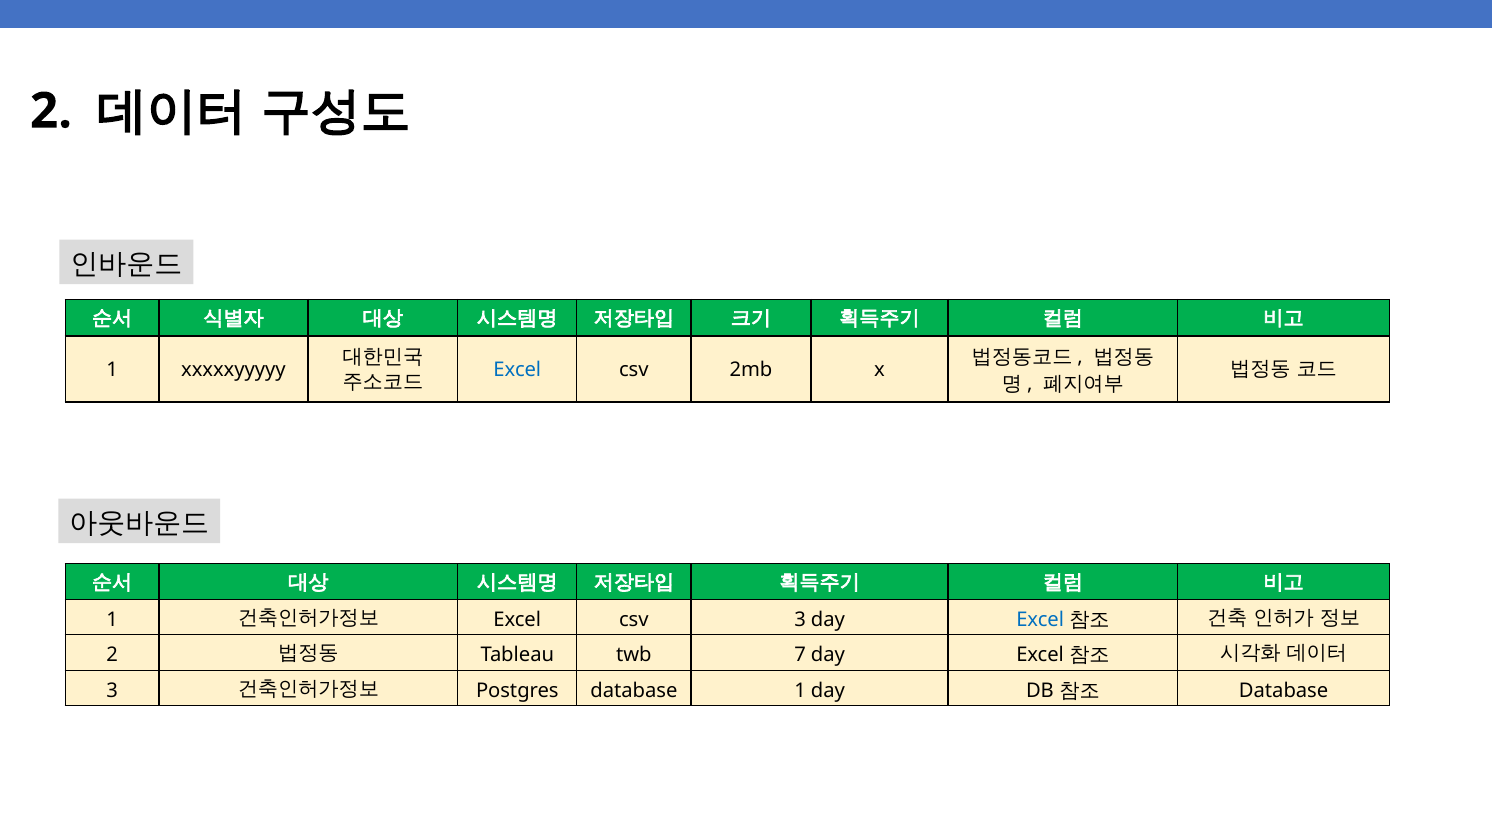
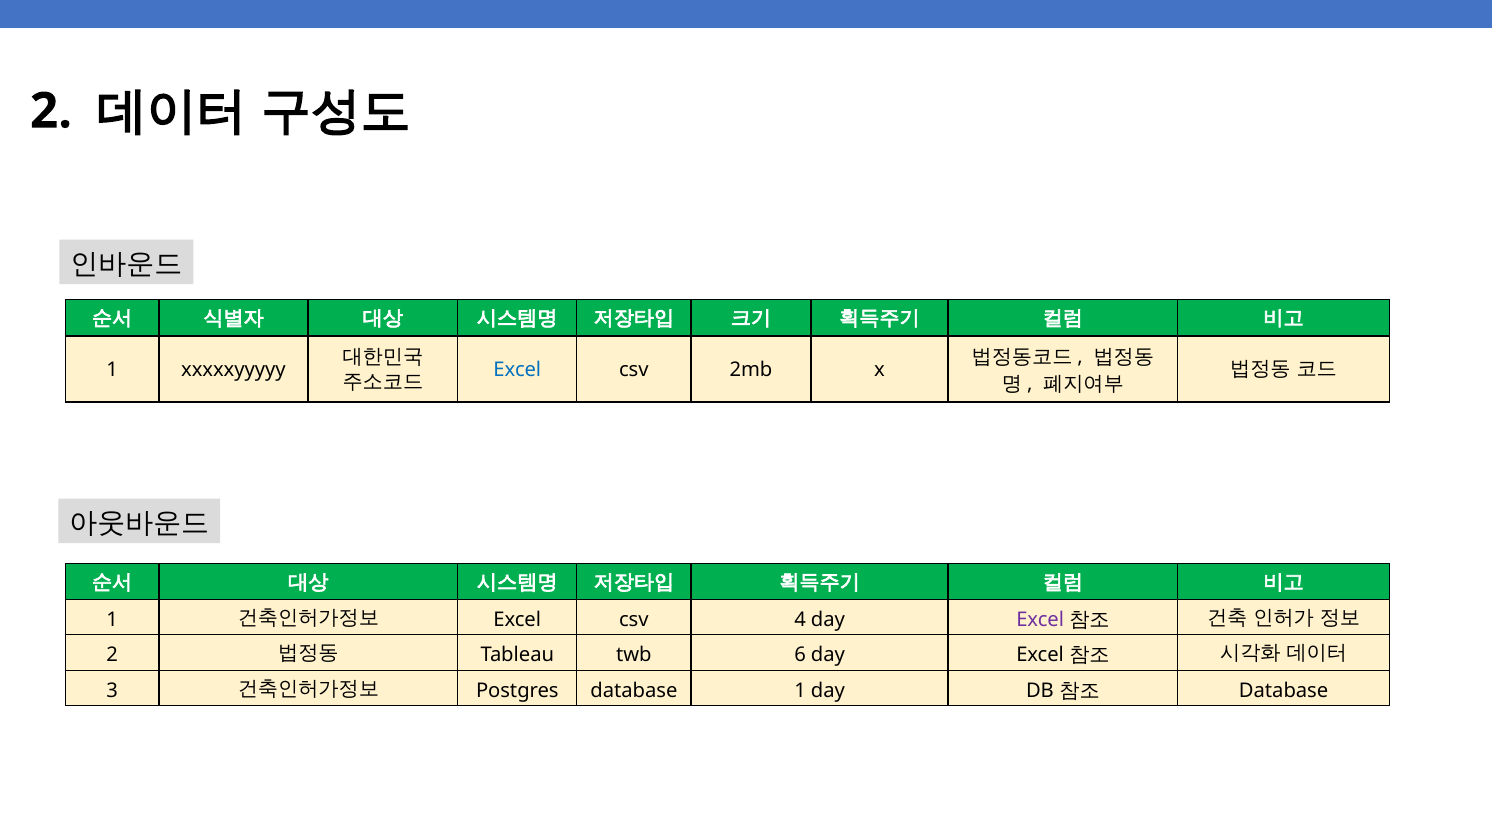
csv 3: 3 -> 4 (800, 620)
Excel colour: blue -> purple (1040, 620)
7: 7 -> 6 (800, 655)
